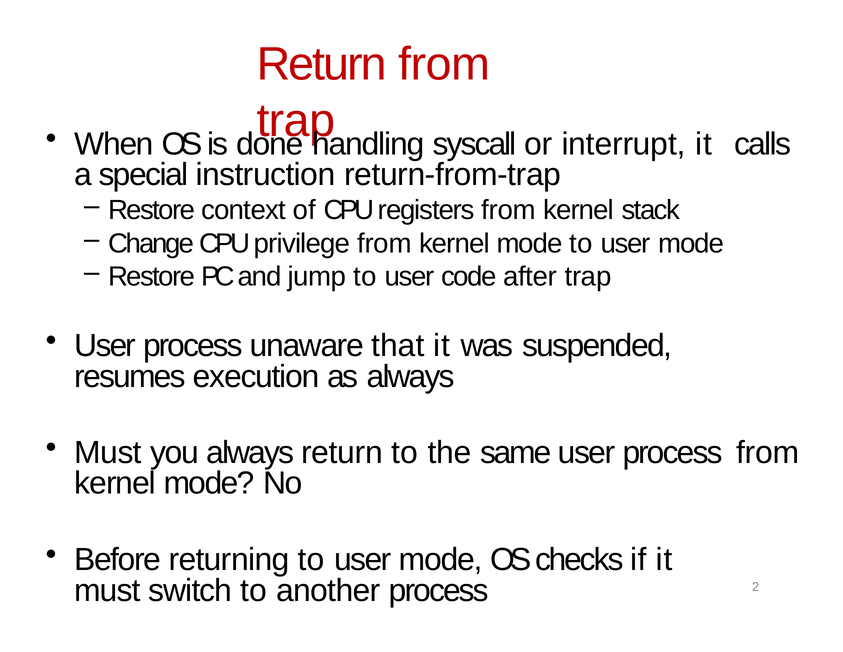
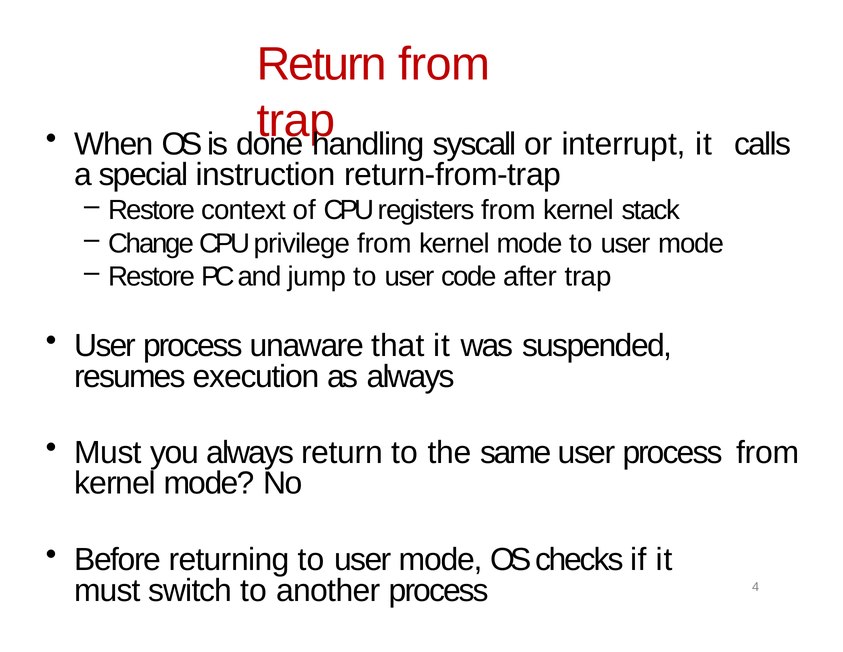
2: 2 -> 4 (756, 586)
